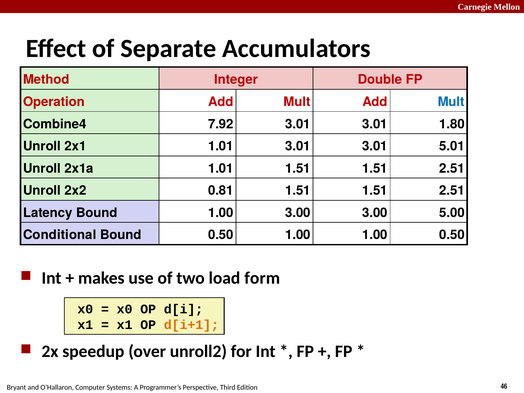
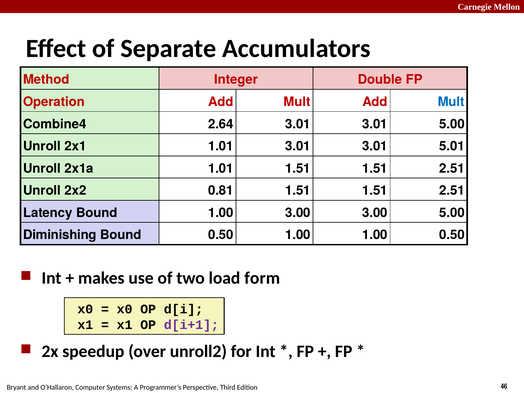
7.92: 7.92 -> 2.64 (221, 124)
3.01 1.80: 1.80 -> 5.00 (452, 124)
Conditional: Conditional -> Diminishing (60, 235)
d[i+1 colour: orange -> purple (191, 325)
